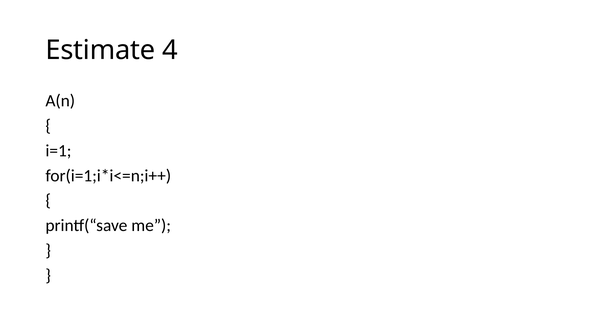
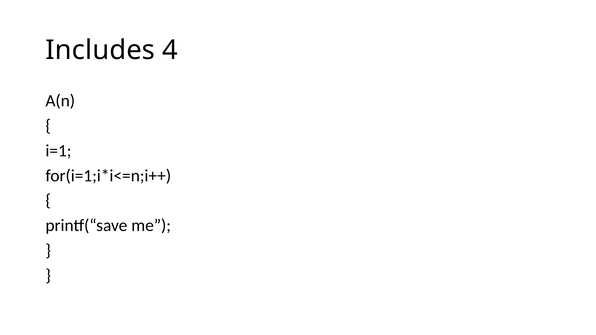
Estimate: Estimate -> Includes (100, 50)
